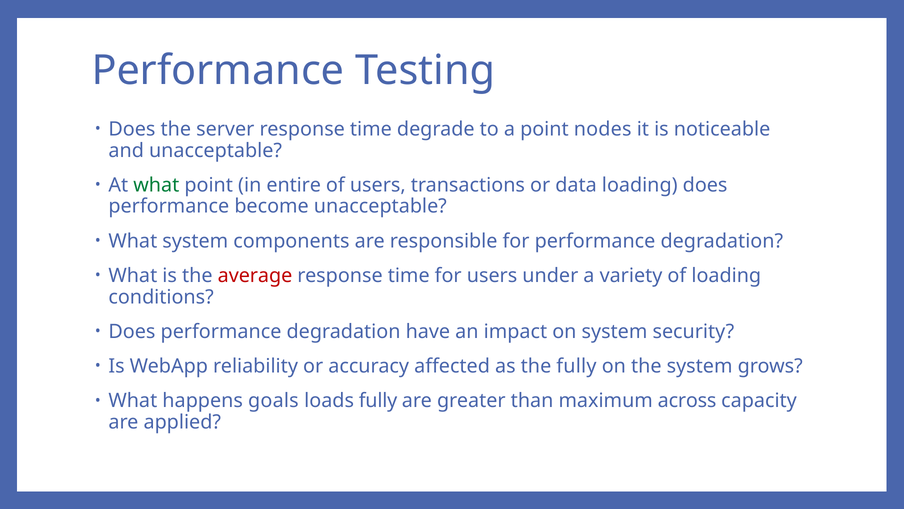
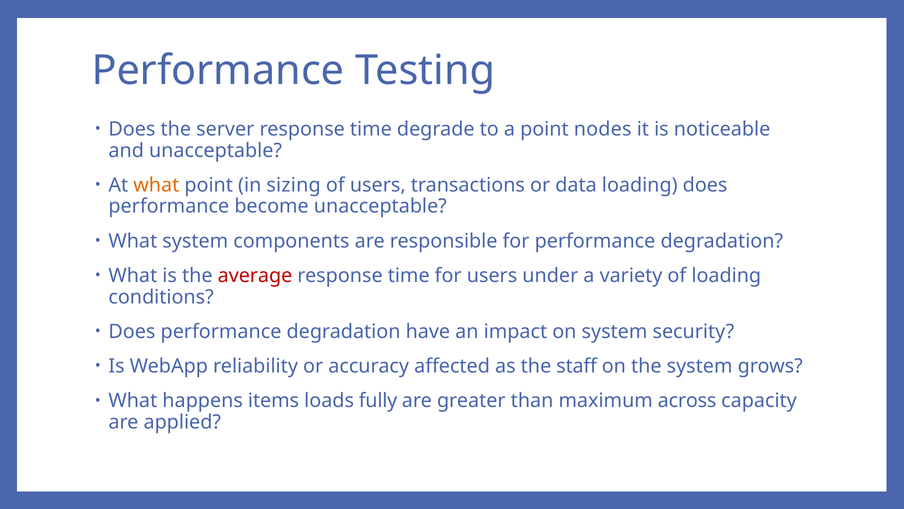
what colour: green -> orange (156, 185)
entire: entire -> sizing (294, 185)
the fully: fully -> staff (577, 366)
goals: goals -> items (274, 400)
